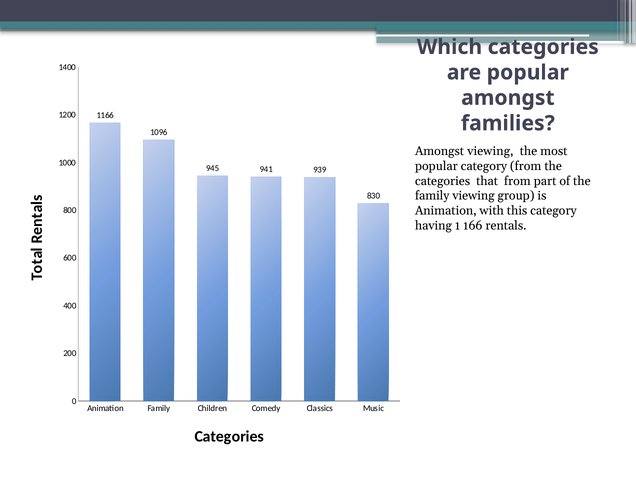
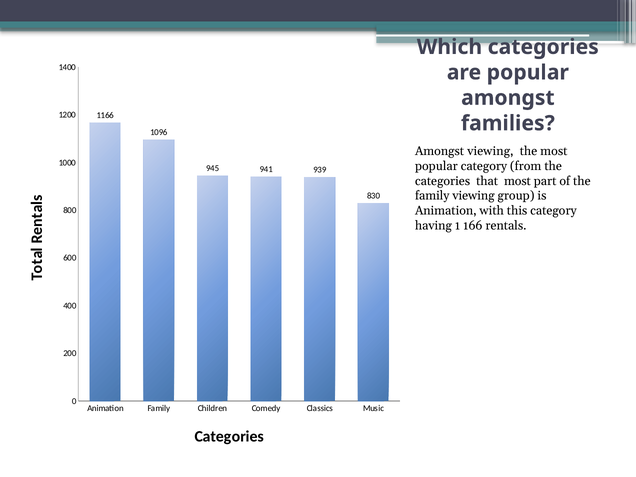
from: from -> most (517, 181)
